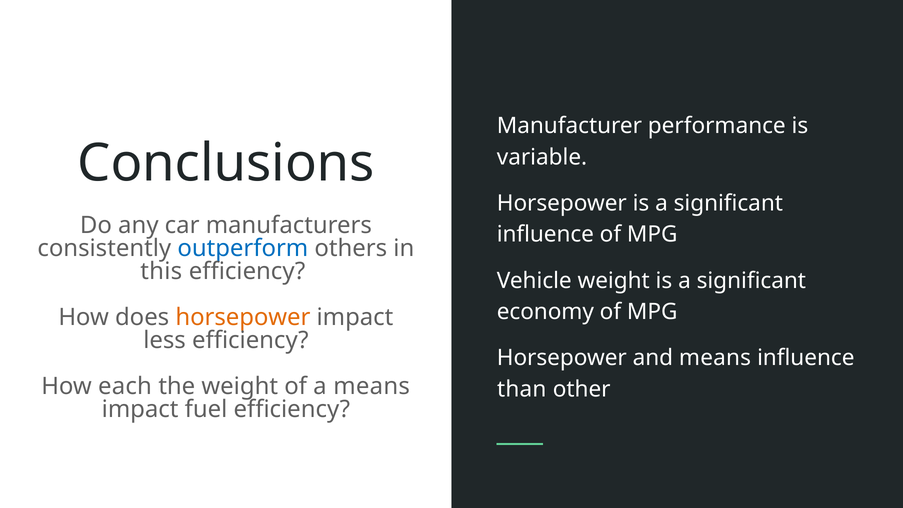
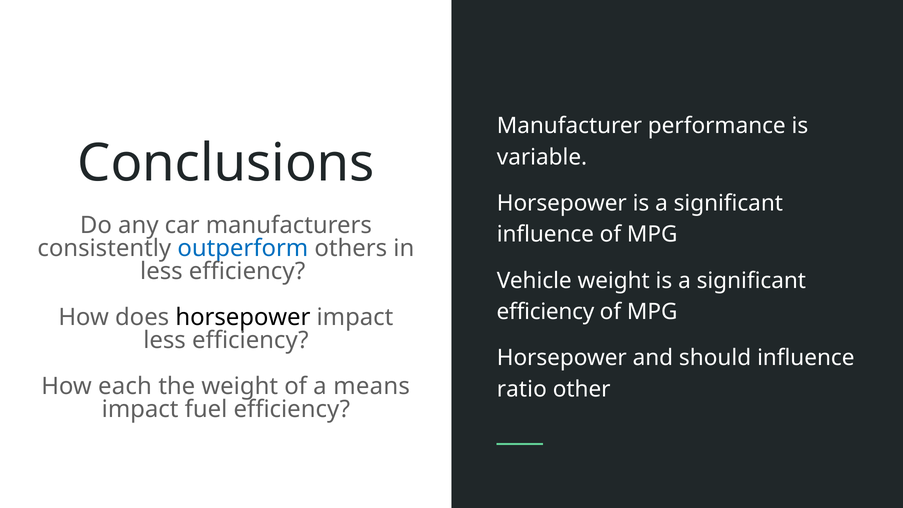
this: this -> less (161, 271)
economy: economy -> efficiency (545, 312)
horsepower colour: orange -> black (243, 317)
and means: means -> should (715, 358)
than: than -> ratio (522, 389)
